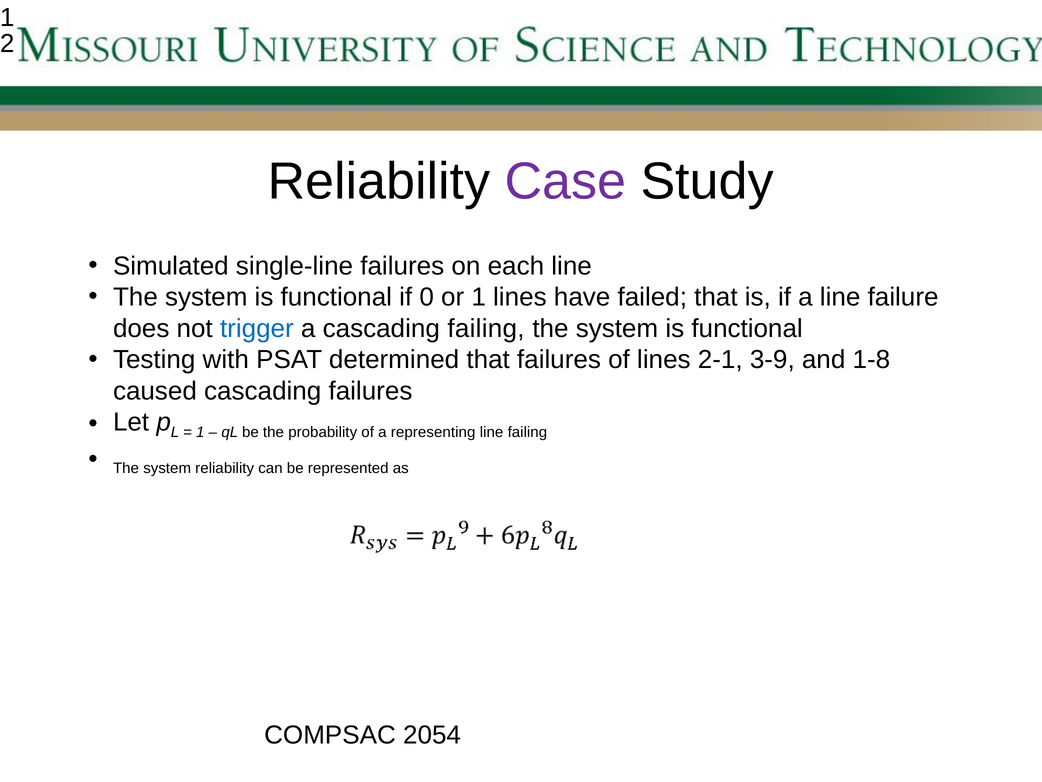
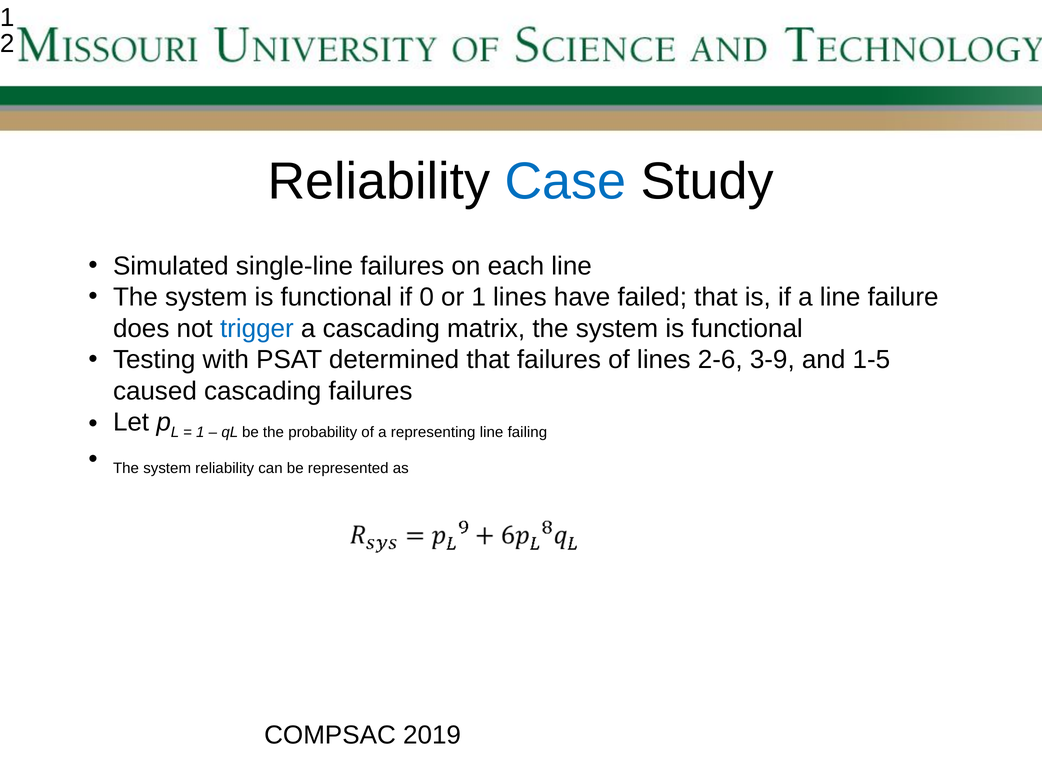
Case colour: purple -> blue (566, 182)
cascading failing: failing -> matrix (486, 328)
2-1: 2-1 -> 2-6 (720, 360)
1-8: 1-8 -> 1-5 (871, 360)
2054: 2054 -> 2019 (432, 735)
